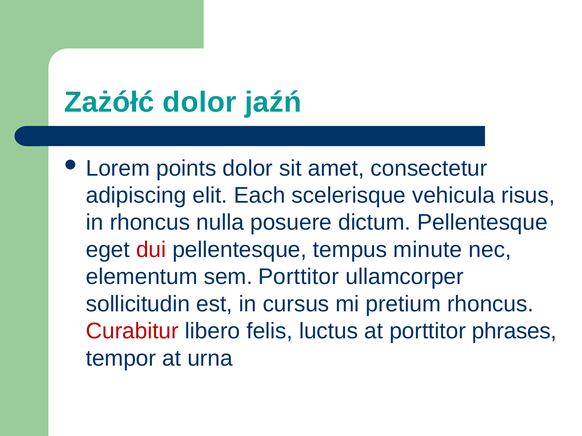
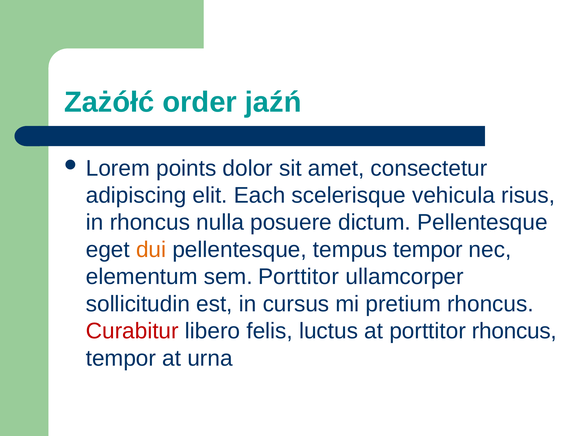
Zażółć dolor: dolor -> order (200, 102)
dui colour: red -> orange (151, 250)
tempus minute: minute -> tempor (428, 250)
porttitor phrases: phrases -> rhoncus (514, 331)
